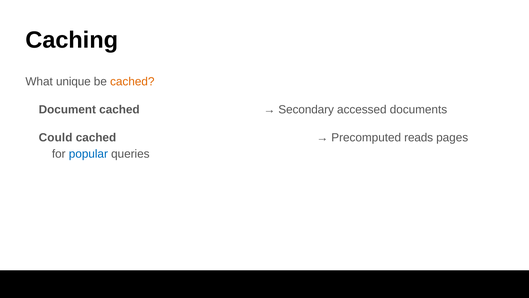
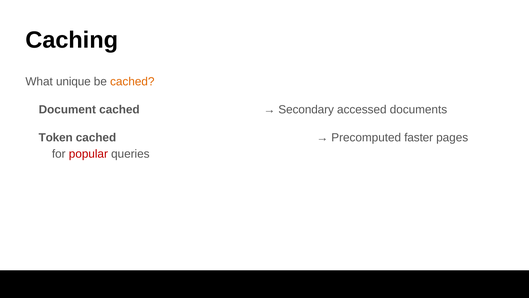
Could: Could -> Token (56, 138)
reads: reads -> faster (419, 138)
popular colour: blue -> red (88, 154)
